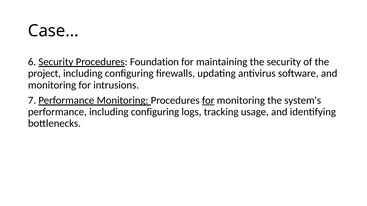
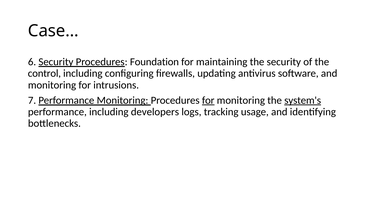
project: project -> control (44, 74)
system's underline: none -> present (303, 101)
performance including configuring: configuring -> developers (155, 112)
